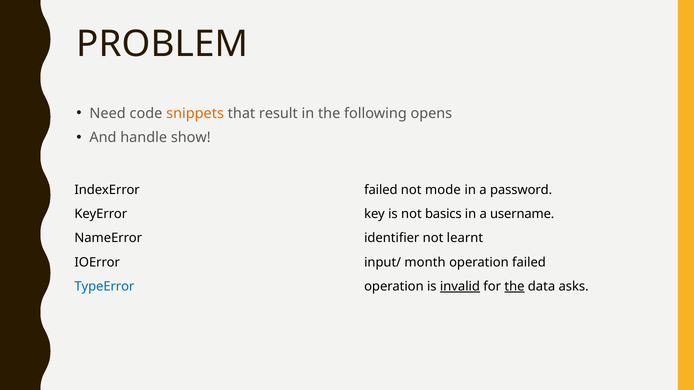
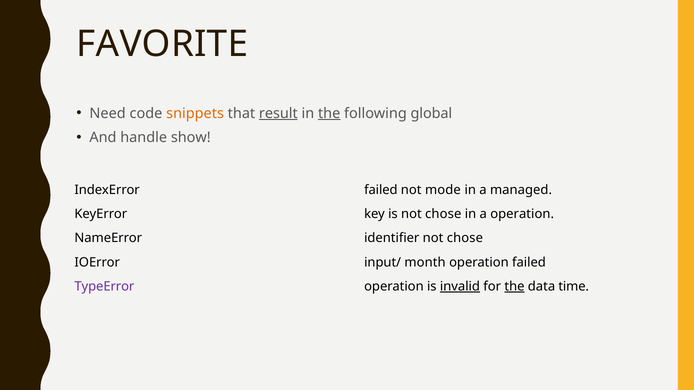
PROBLEM: PROBLEM -> FAVORITE (162, 44)
result underline: none -> present (278, 114)
the underline: none -> present (329, 114)
opens: opens -> global (431, 114)
password: password -> managed (521, 190)
is not basics: basics -> chose (443, 214)
a username: username -> operation (522, 214)
identifier not learnt: learnt -> chose (465, 238)
TypeError colour: blue -> purple (104, 287)
asks: asks -> time (574, 287)
